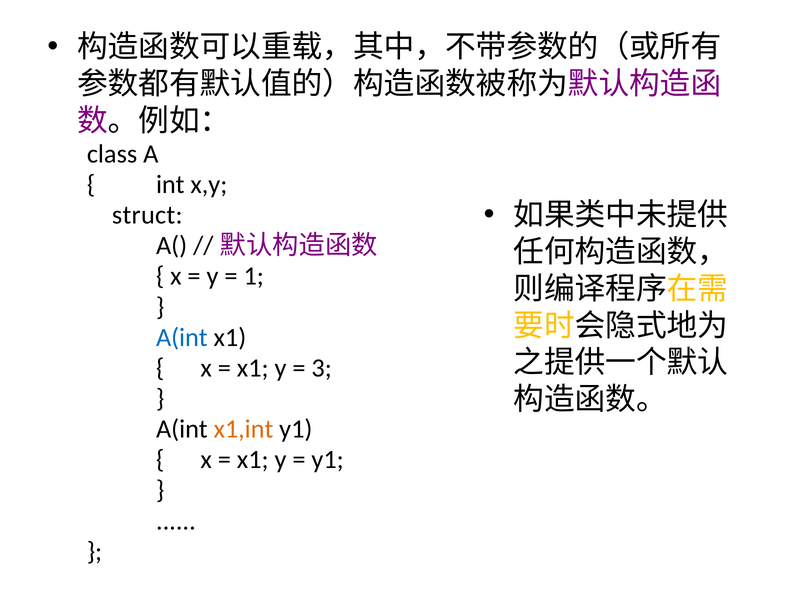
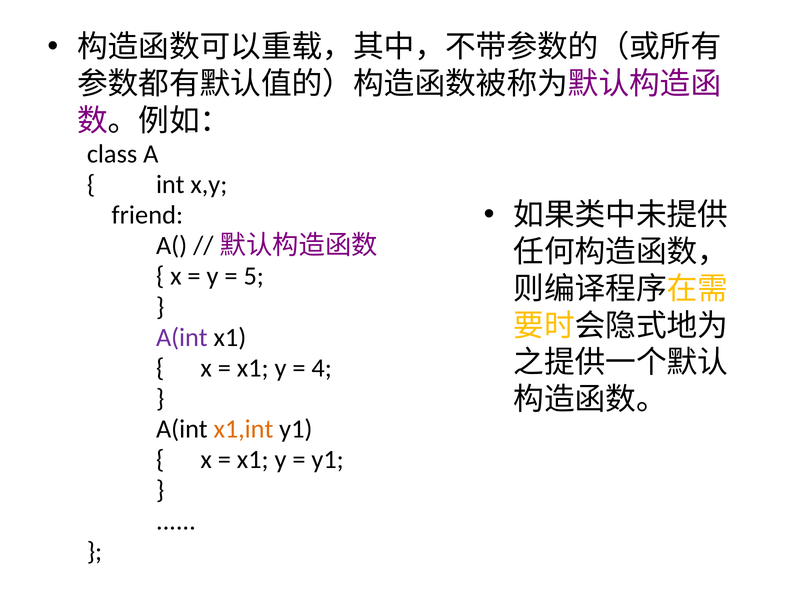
struct: struct -> friend (147, 215)
1: 1 -> 5 (254, 276)
A(int colour: blue -> purple (182, 337)
3: 3 -> 4 (322, 368)
